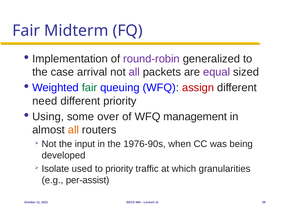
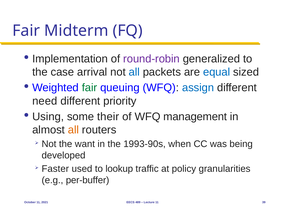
all colour: purple -> blue (134, 72)
equal colour: purple -> blue (217, 72)
assign colour: red -> blue (198, 88)
over: over -> their (108, 116)
input: input -> want (85, 144)
1976-90s: 1976-90s -> 1993-90s (145, 144)
Isolate: Isolate -> Faster (55, 169)
to priority: priority -> lookup (119, 169)
which: which -> policy (184, 169)
per-assist: per-assist -> per-buffer (88, 180)
